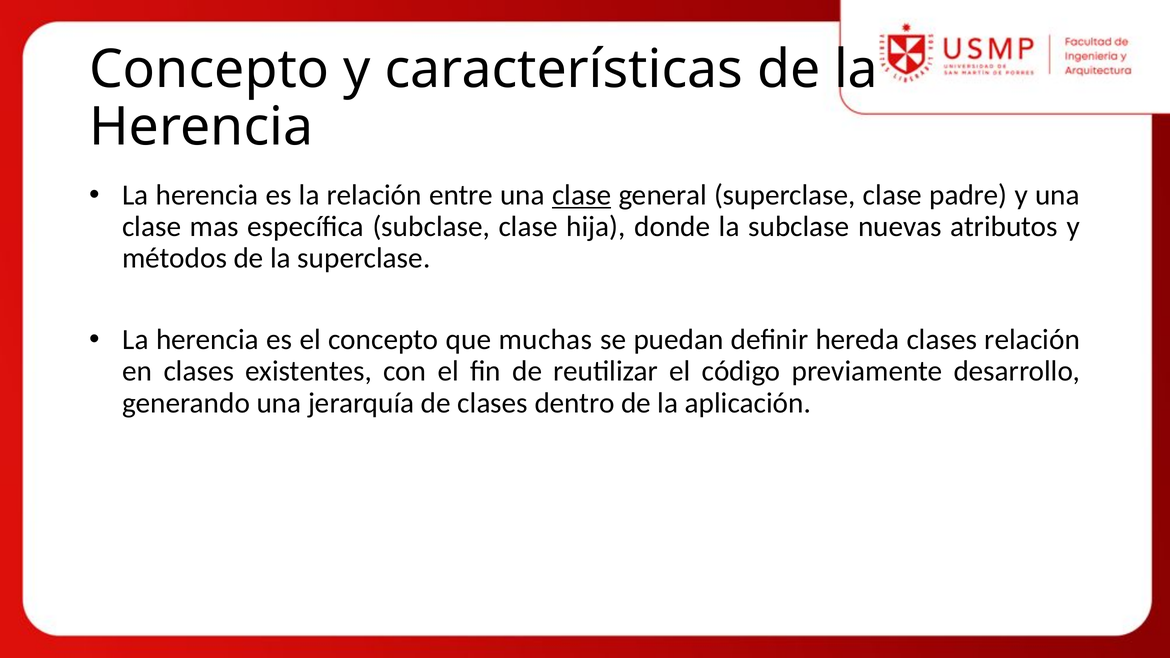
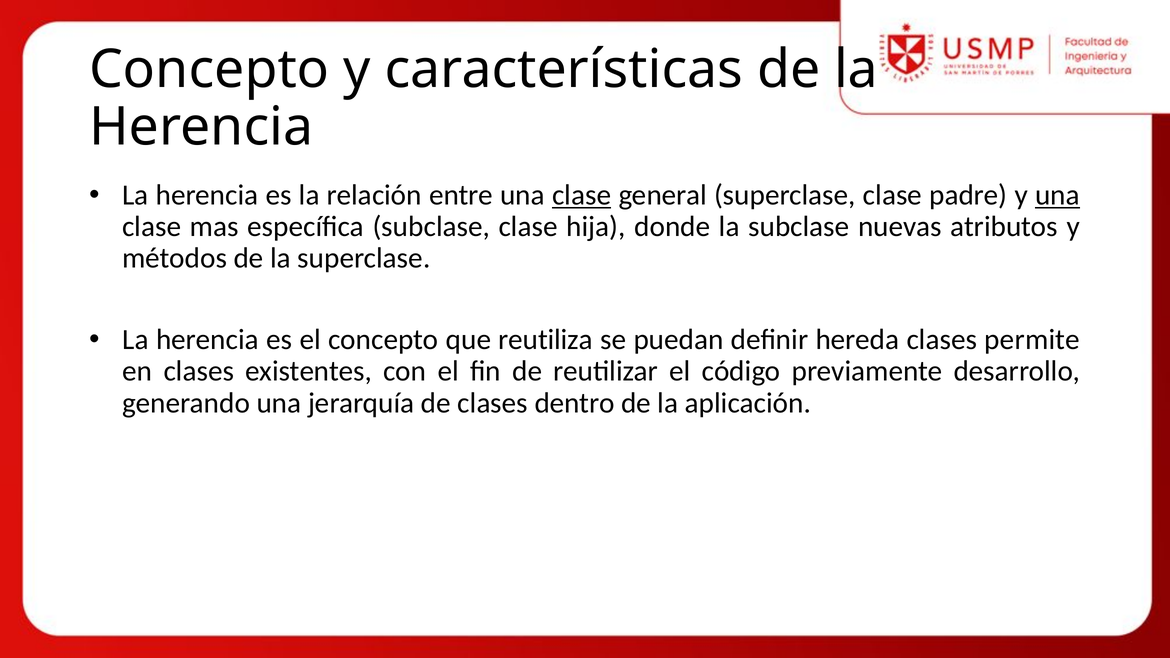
una underline: none -> present (1057, 195)
muchas: muchas -> reutiliza (546, 340)
clases relación: relación -> permite (1032, 340)
